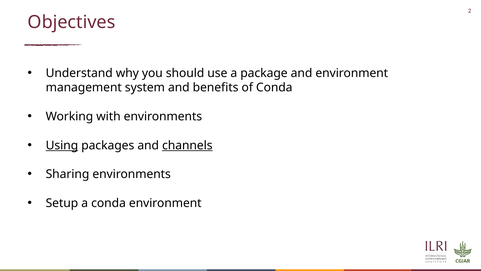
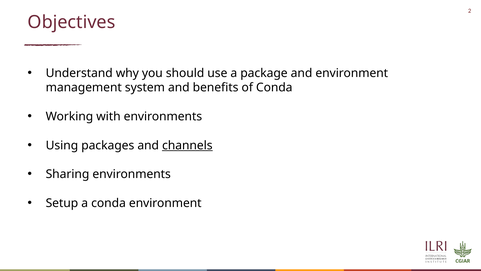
Using underline: present -> none (62, 145)
